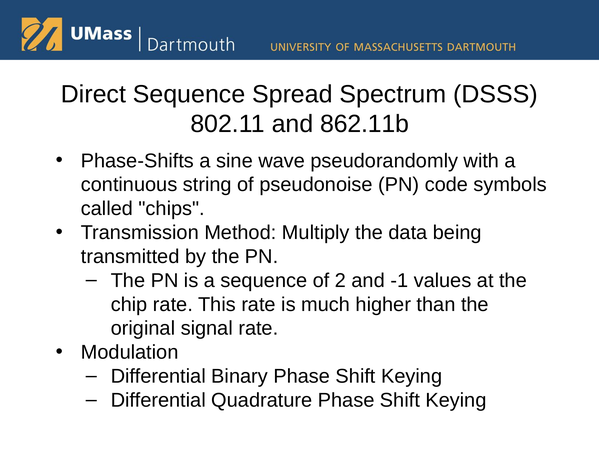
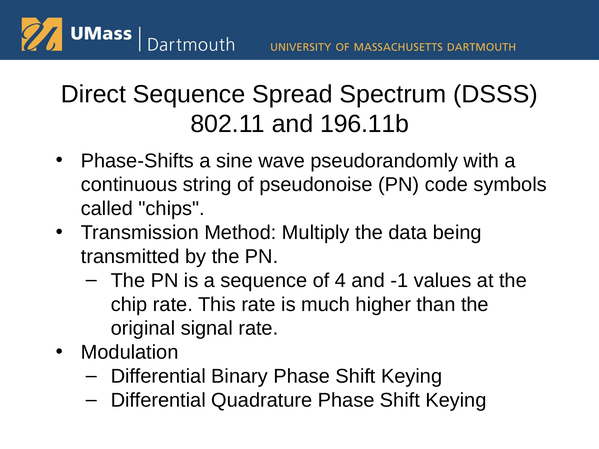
862.11b: 862.11b -> 196.11b (365, 124)
2: 2 -> 4 (340, 281)
